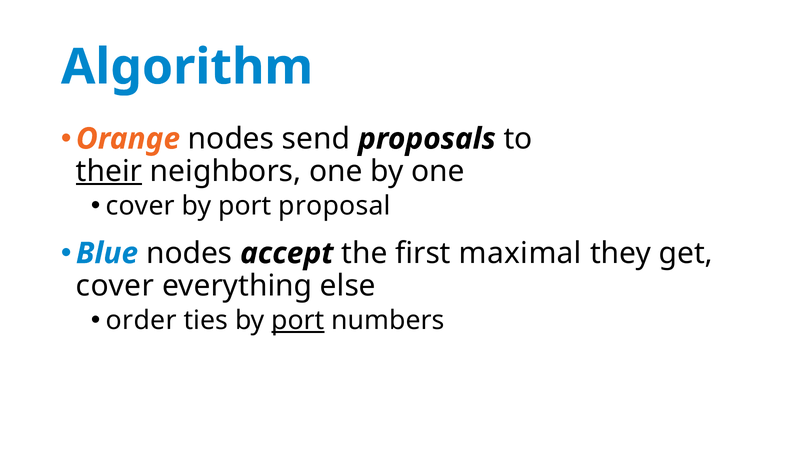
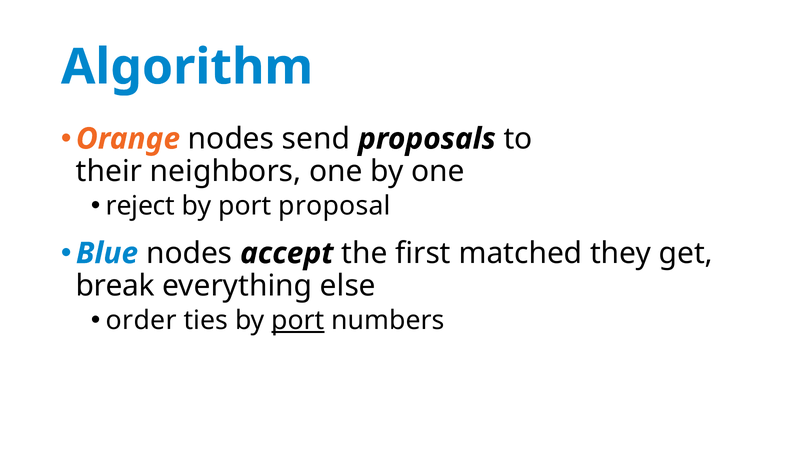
their underline: present -> none (109, 171)
cover: cover -> reject (140, 206)
maximal: maximal -> matched (520, 253)
cover: cover -> break (115, 285)
